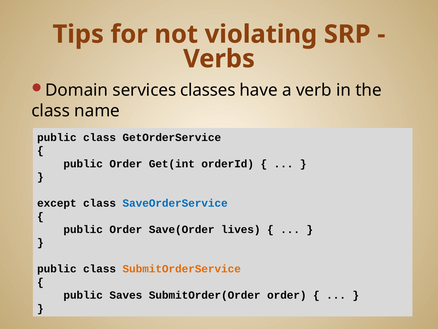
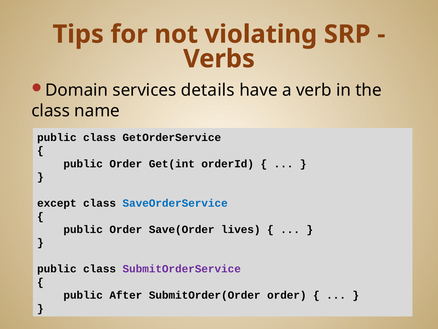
classes: classes -> details (208, 90)
SubmitOrderService colour: orange -> purple (182, 269)
Saves: Saves -> After (126, 295)
